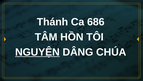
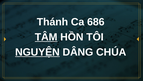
TÂM underline: none -> present (46, 37)
